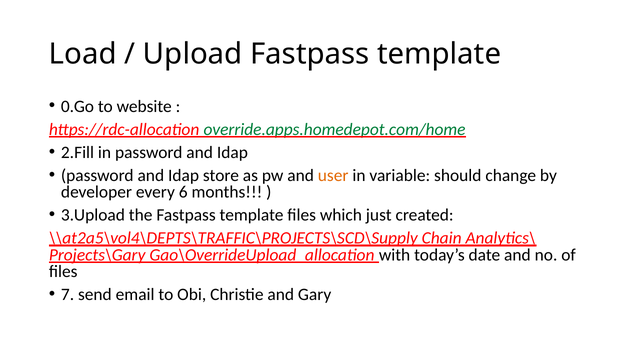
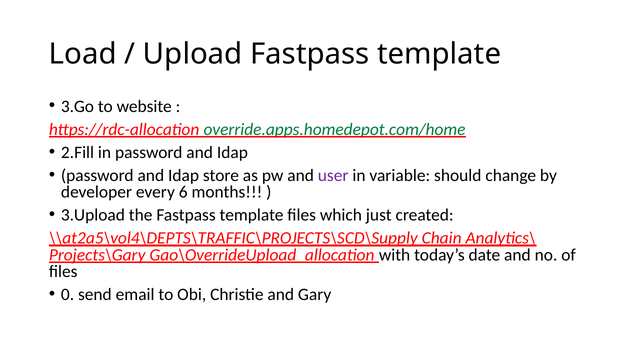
0.Go: 0.Go -> 3.Go (78, 106)
user colour: orange -> purple (333, 175)
7: 7 -> 0 (68, 295)
